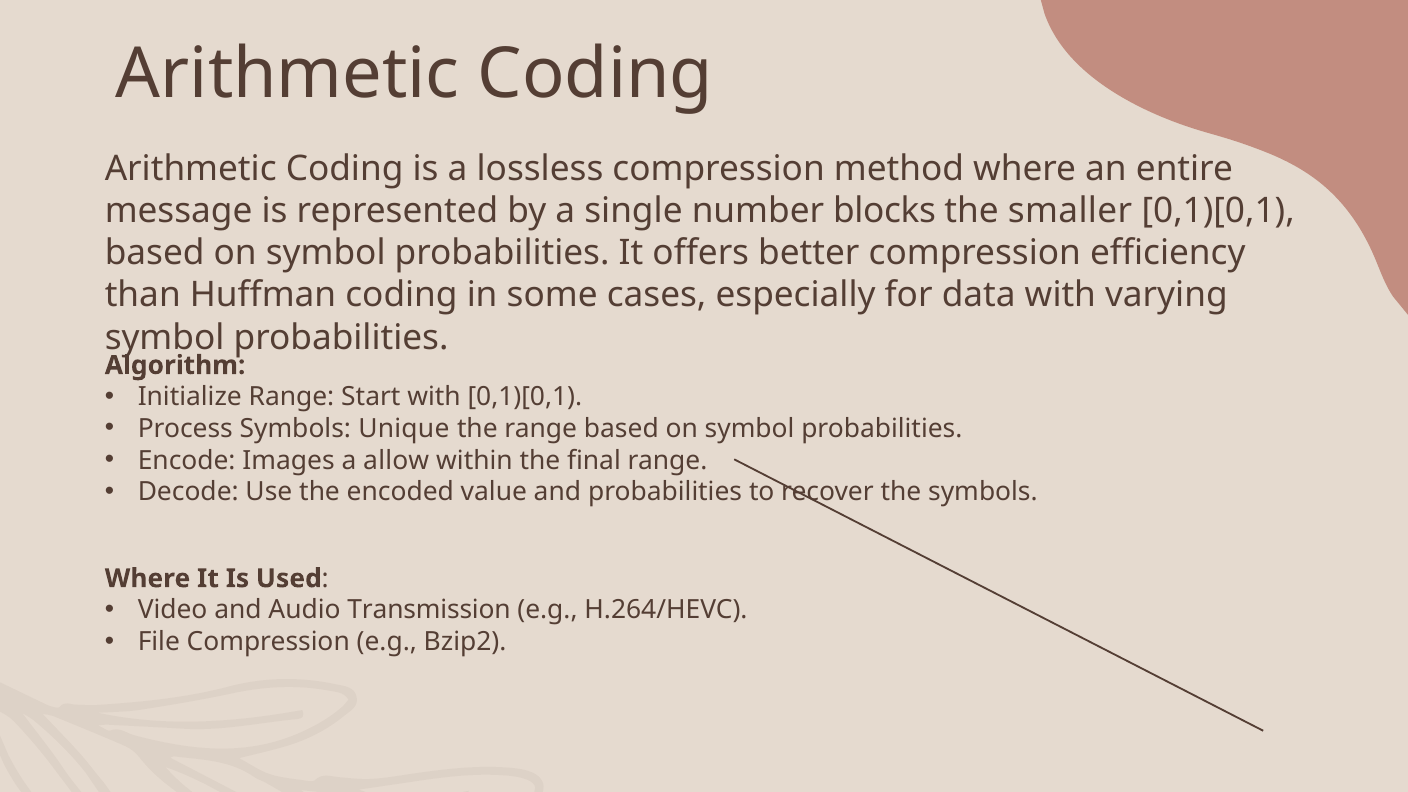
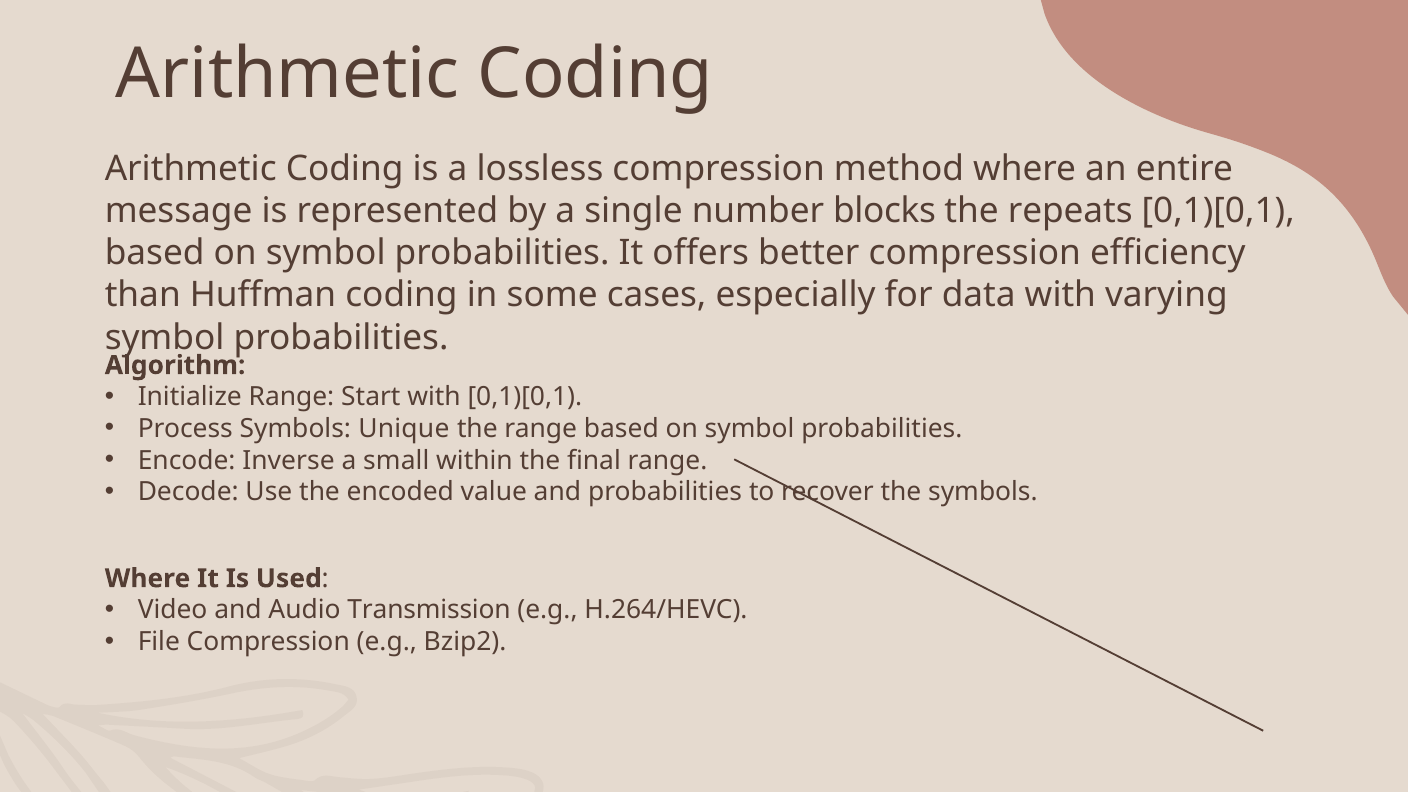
smaller: smaller -> repeats (1070, 211)
Images: Images -> Inverse (288, 460)
allow: allow -> small (396, 460)
